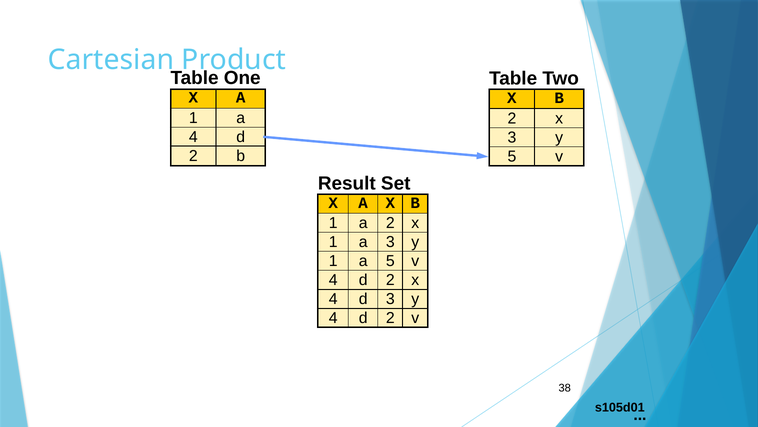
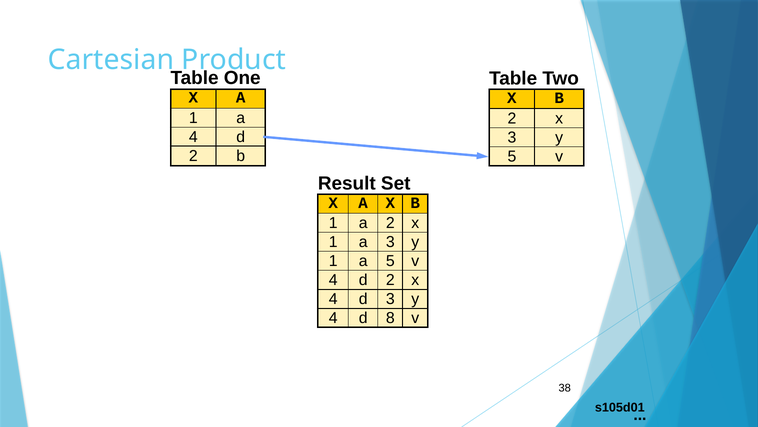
2: 2 -> 8 (390, 318)
